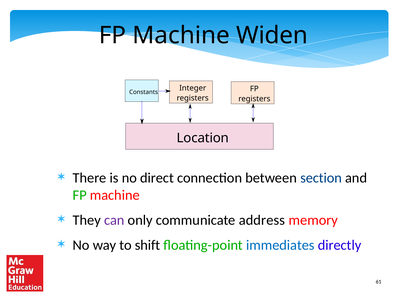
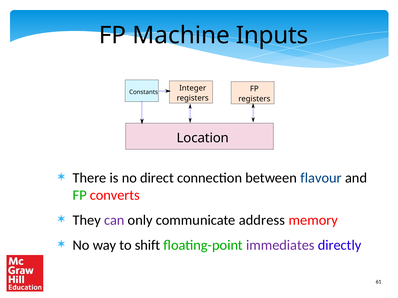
Widen: Widen -> Inputs (272, 35)
section: section -> flavour (321, 178)
machine: machine -> converts (115, 196)
immediates colour: blue -> purple (280, 246)
